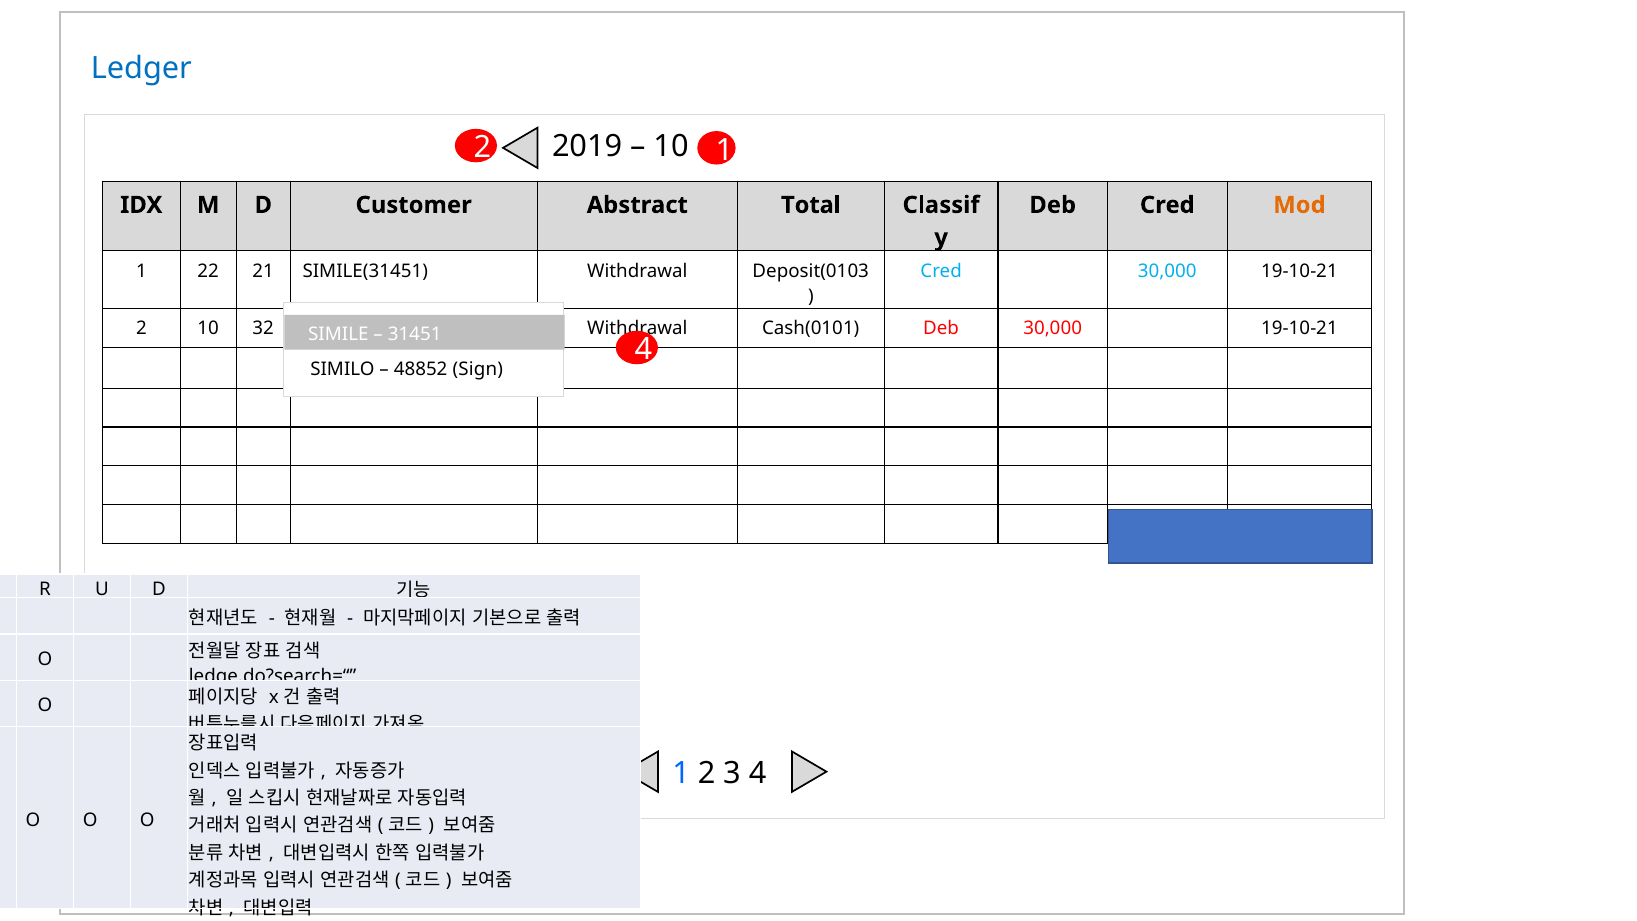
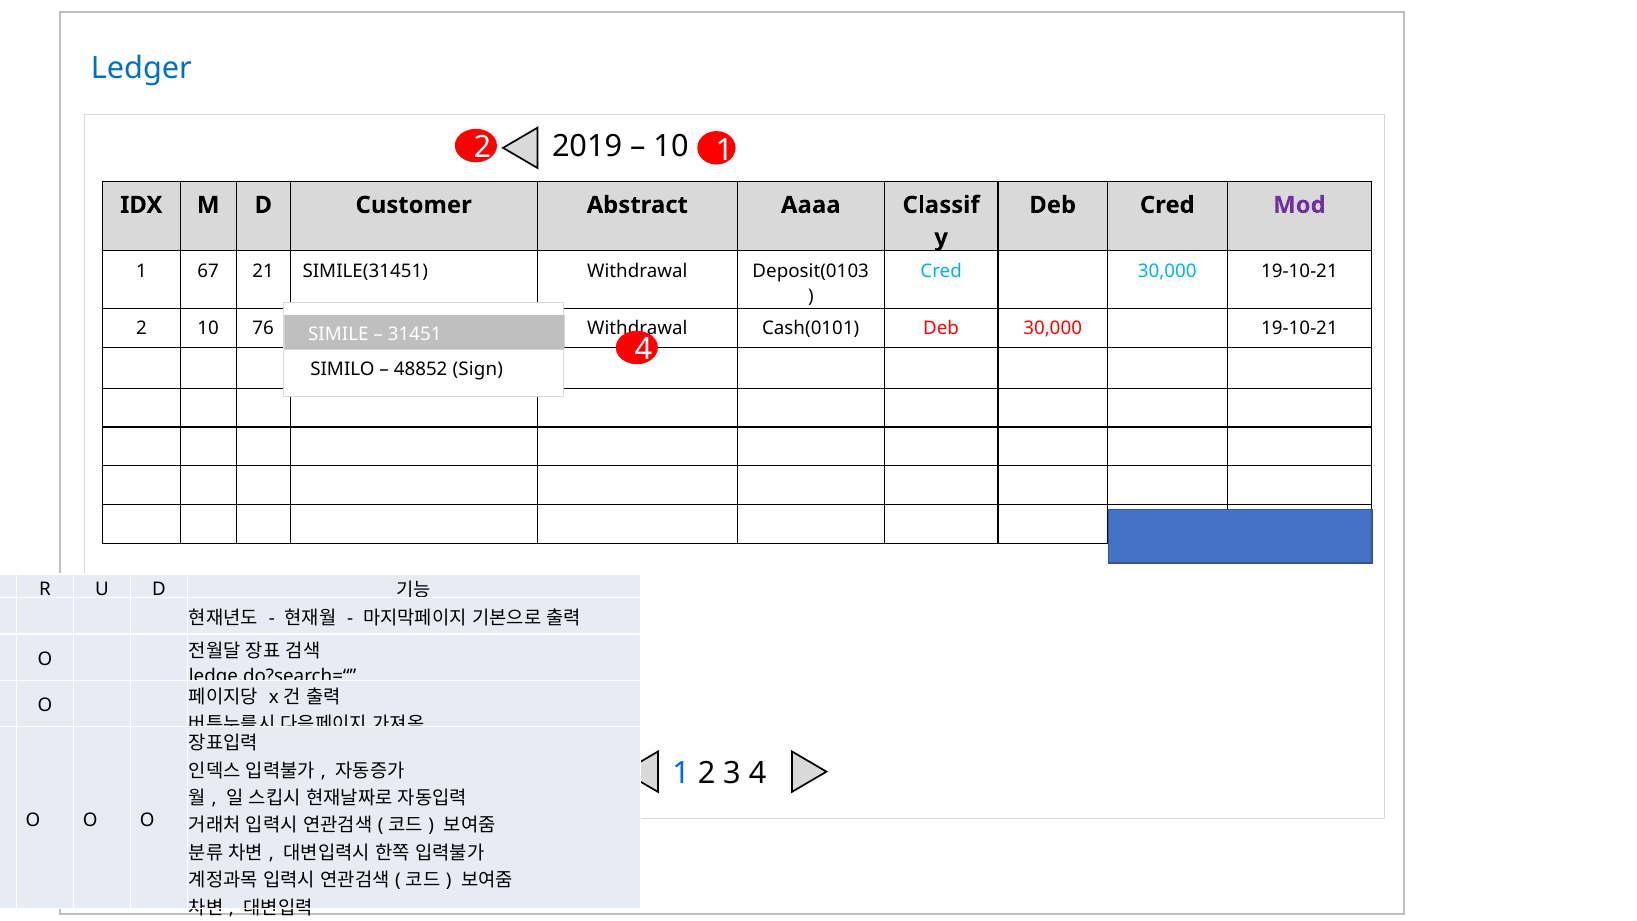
Total: Total -> Aaaa (811, 205)
Mod colour: orange -> purple (1299, 205)
22: 22 -> 67 (208, 271)
32: 32 -> 76 (263, 328)
